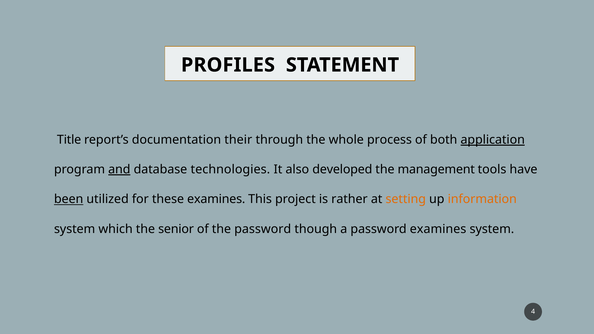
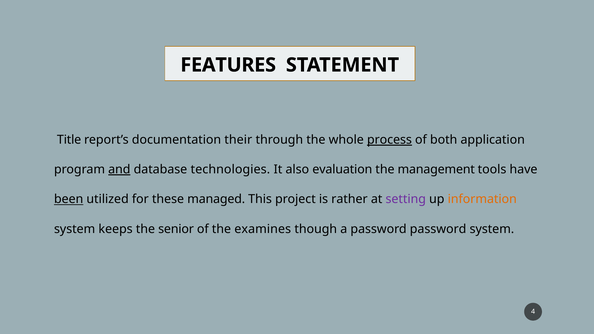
PROFILES: PROFILES -> FEATURES (228, 65)
process underline: none -> present (389, 140)
application underline: present -> none (493, 140)
developed: developed -> evaluation (342, 170)
these examines: examines -> managed (216, 199)
setting colour: orange -> purple (406, 199)
which: which -> keeps (116, 229)
the password: password -> examines (263, 229)
password examines: examines -> password (438, 229)
